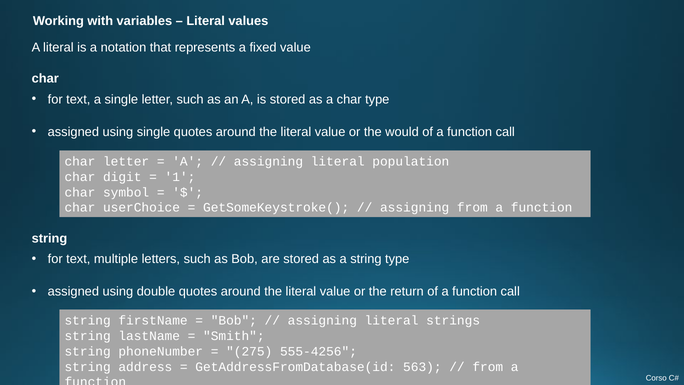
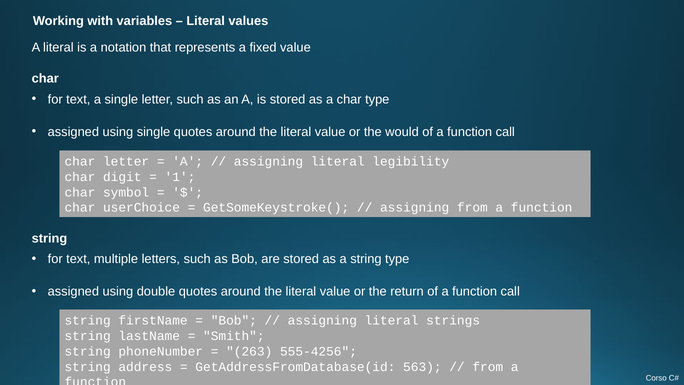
population: population -> legibility (411, 161)
275: 275 -> 263 (249, 351)
